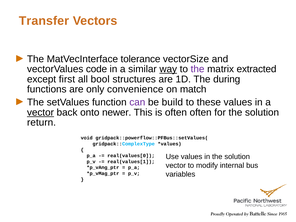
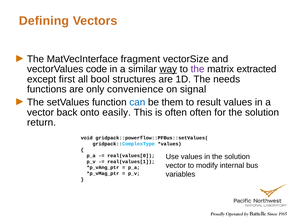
Transfer: Transfer -> Defining (44, 21)
tolerance: tolerance -> fragment (140, 59)
during: during -> needs (227, 79)
match: match -> signal (193, 89)
can colour: purple -> blue (137, 102)
build: build -> them (172, 102)
these: these -> result (209, 102)
vector underline: present -> none (40, 112)
newer: newer -> easily (117, 112)
